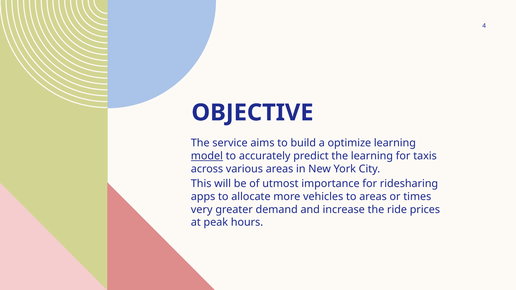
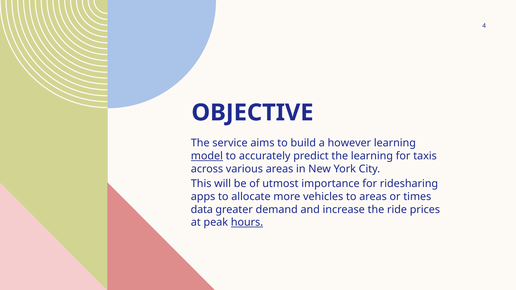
optimize: optimize -> however (349, 143)
very: very -> data (202, 210)
hours underline: none -> present (247, 223)
